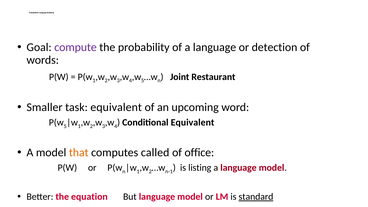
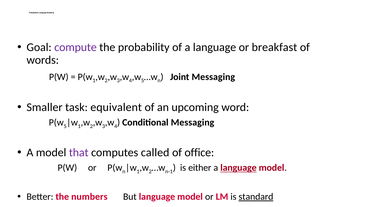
detection: detection -> breakfast (274, 47)
Joint Restaurant: Restaurant -> Messaging (213, 77)
Conditional Equivalent: Equivalent -> Messaging (193, 122)
that colour: orange -> purple (79, 152)
listing: listing -> either (200, 168)
language underline: none -> present (238, 168)
equation: equation -> numbers (89, 197)
